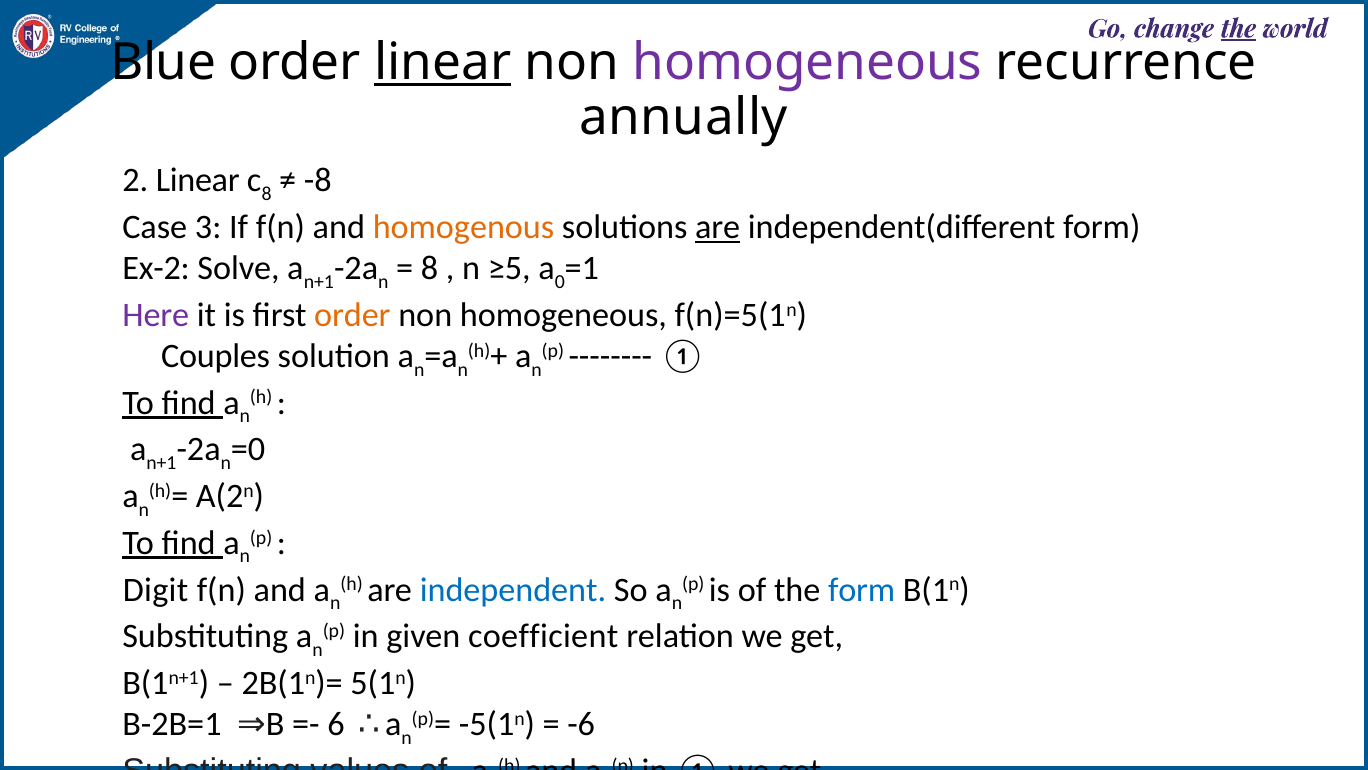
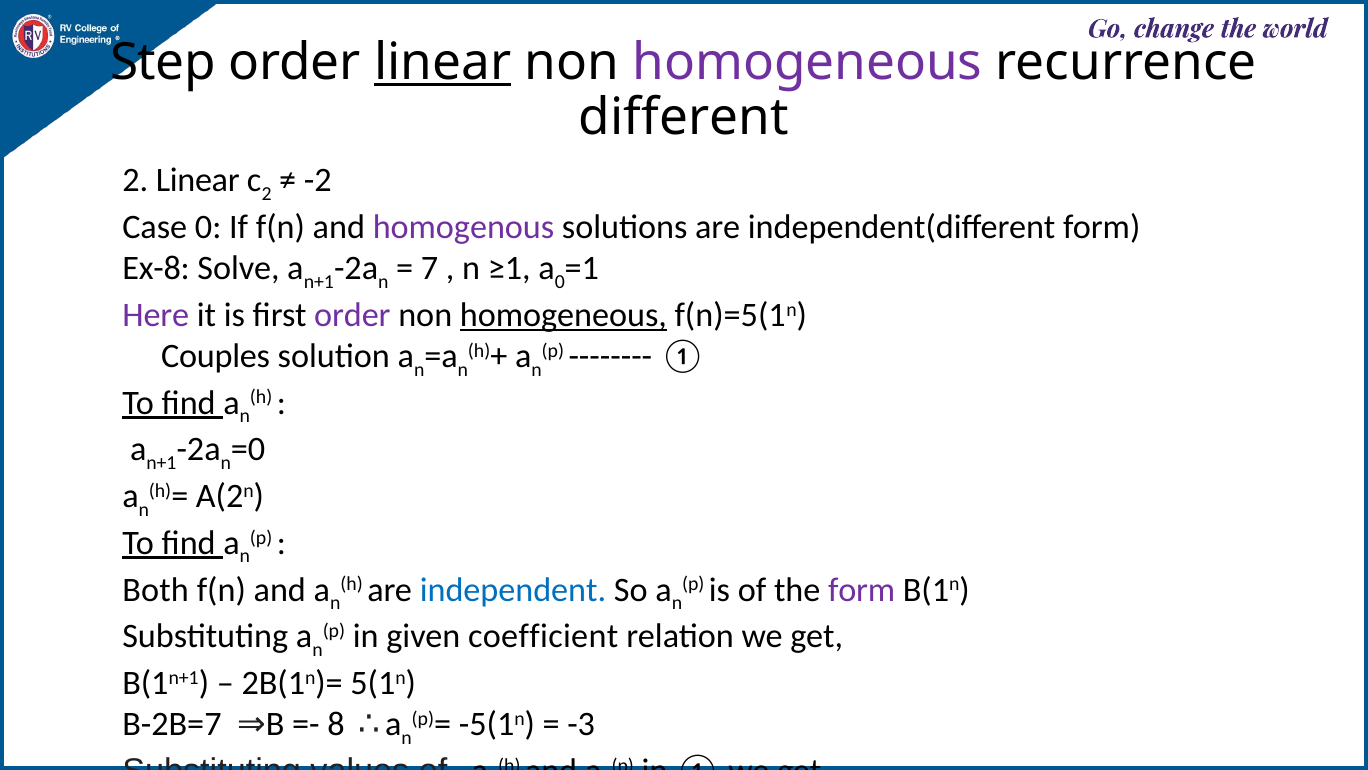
the underline: present -> none (1238, 29)
Blue: Blue -> Step (163, 62)
annually: annually -> different (684, 118)
8: 8 -> 2 (267, 194)
-8: -8 -> -2 (318, 180)
Case 3: 3 -> 0 (208, 227)
homogenous colour: orange -> purple (464, 227)
are underline: present -> none (718, 227)
Ex-2: Ex-2 -> Ex-8 (156, 268)
8: 8 -> 7 (430, 268)
≥5: ≥5 -> ≥1 (509, 268)
order colour: orange -> purple (352, 315)
homogeneous underline: none -> present (563, 315)
Digit: Digit -> Both (156, 589)
form colour: blue -> purple (862, 589)
B-2B=1: B-2B=1 -> B-2B=7 (172, 724)
6: 6 -> 8 (336, 724)
-6: -6 -> -3 (581, 724)
